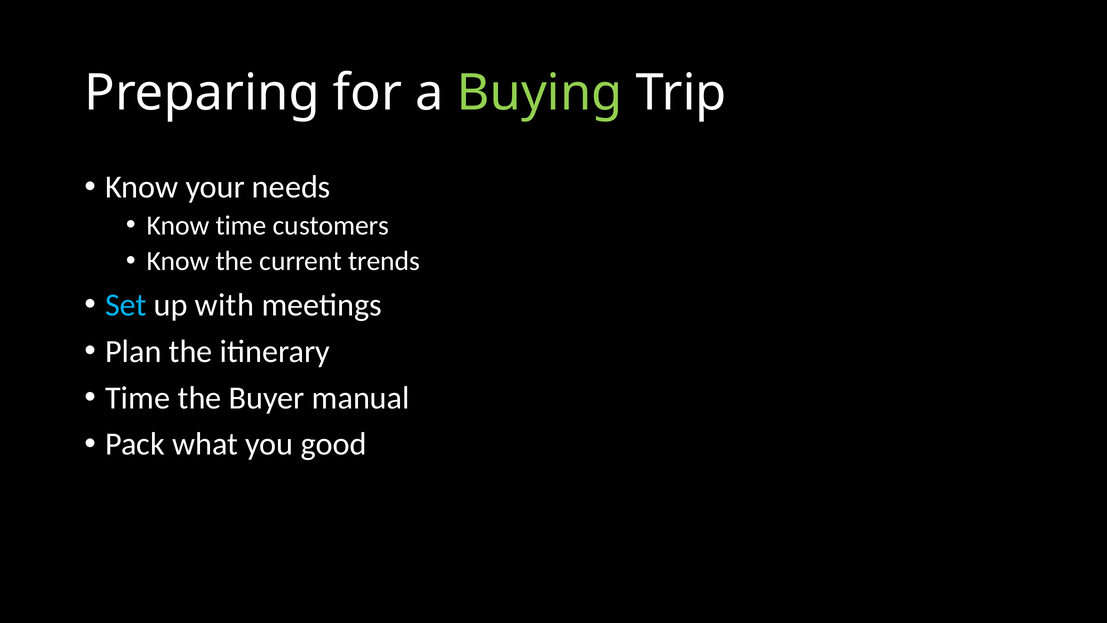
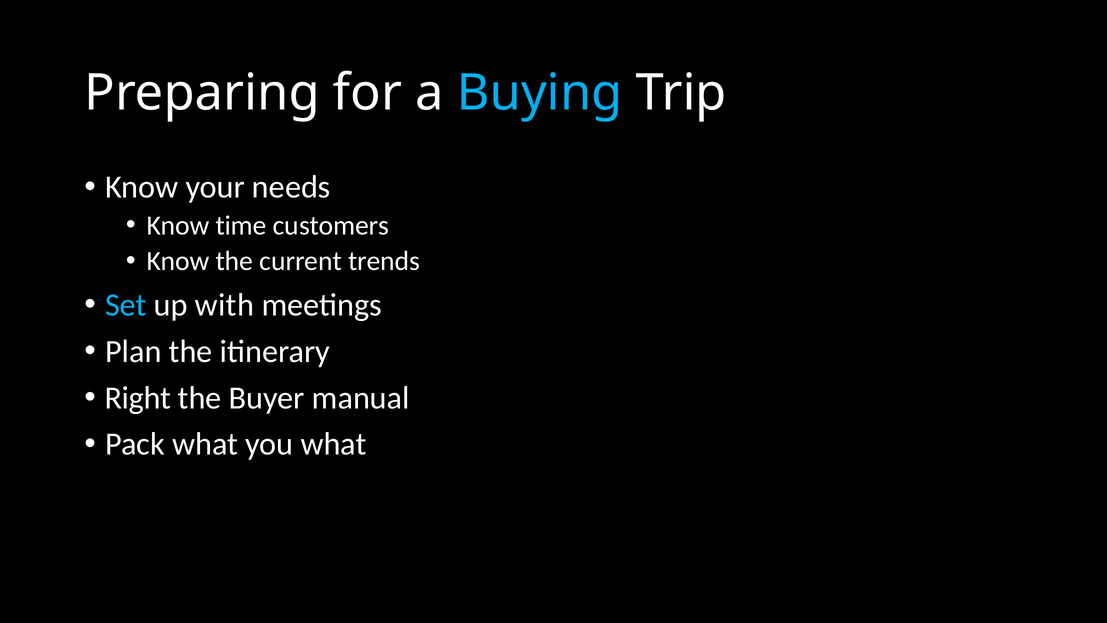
Buying colour: light green -> light blue (540, 93)
Time: Time -> Right (138, 398)
you good: good -> what (334, 444)
